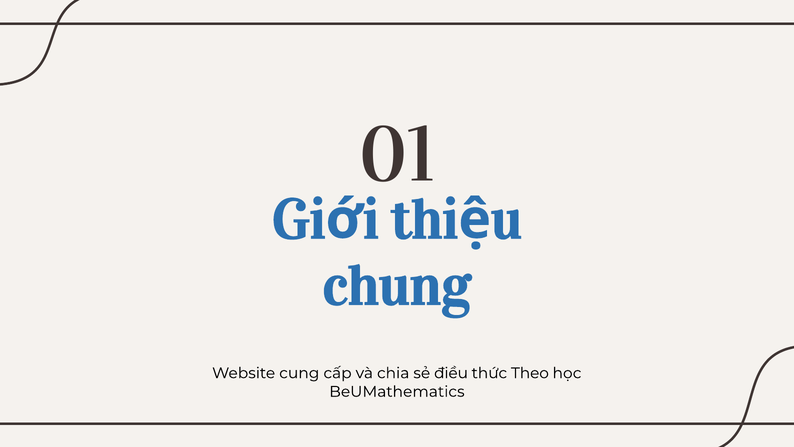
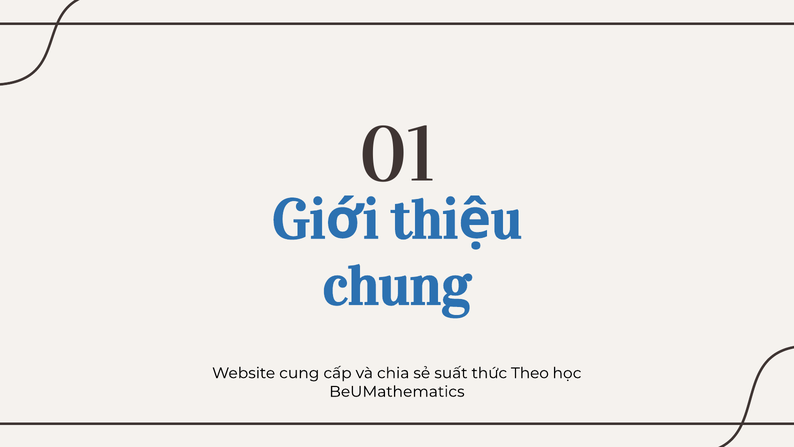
điều: điều -> suất (451, 373)
